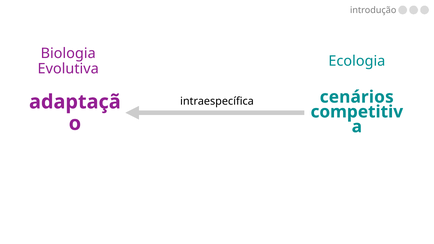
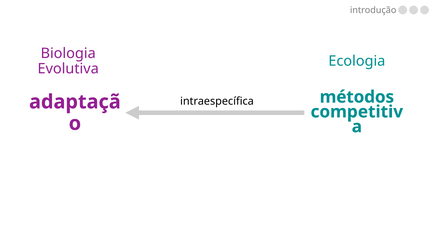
cenários: cenários -> métodos (357, 97)
